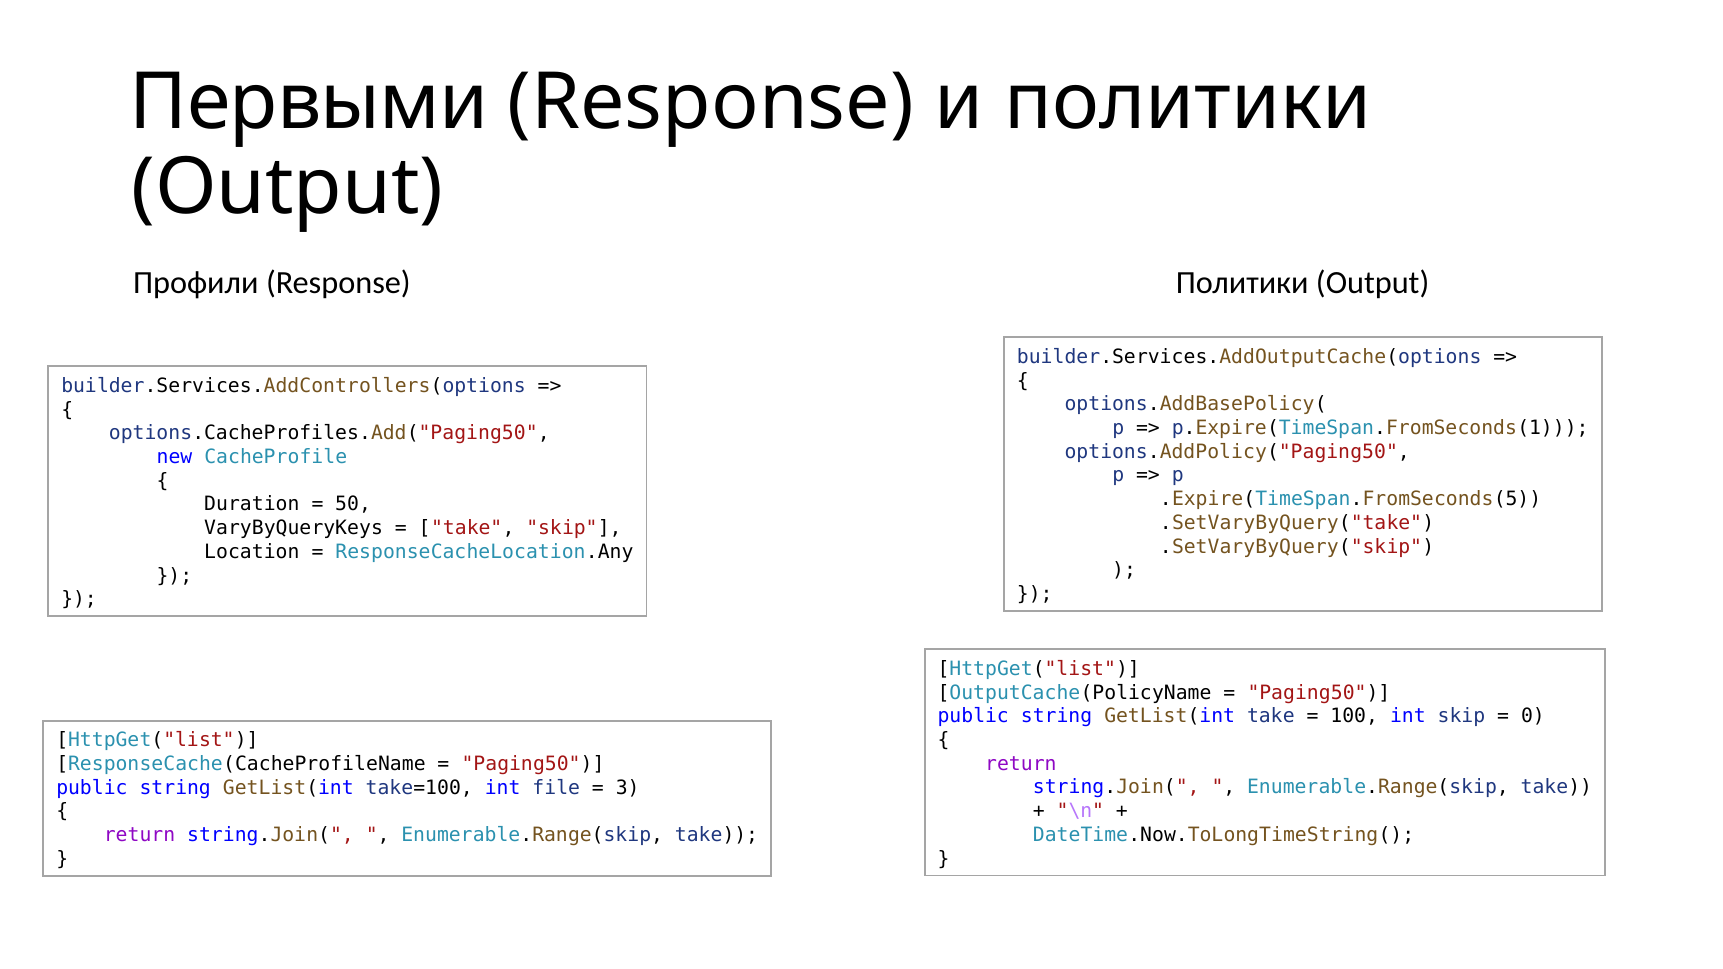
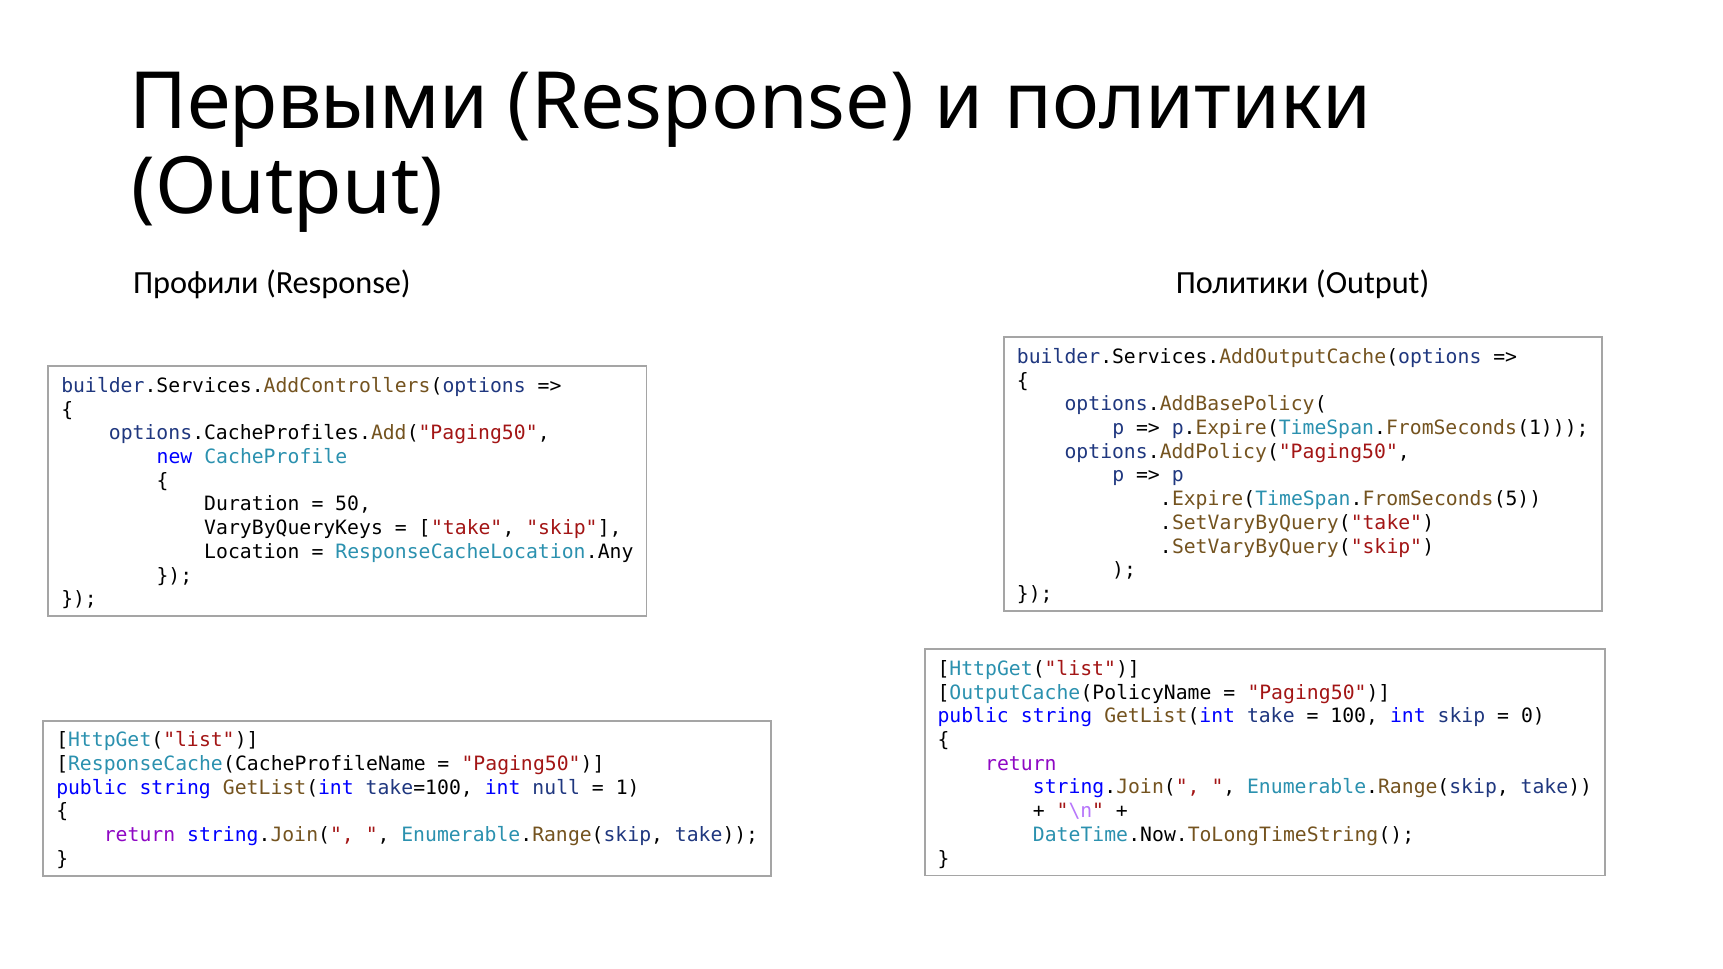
file: file -> null (556, 788)
3: 3 -> 1 (628, 788)
